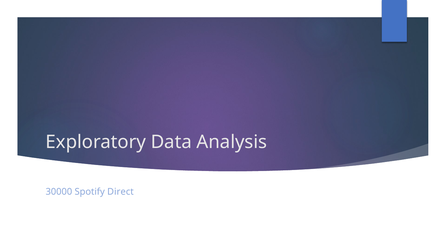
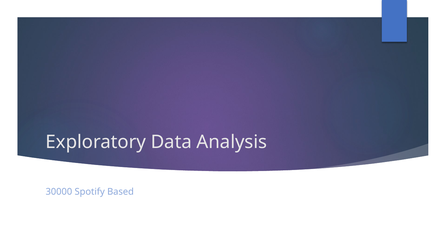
Direct: Direct -> Based (121, 192)
